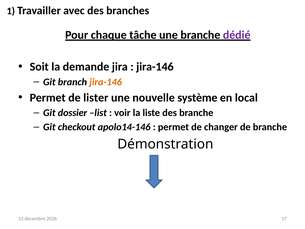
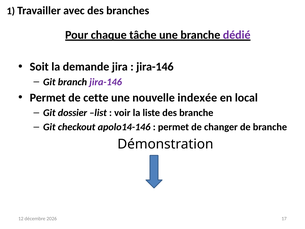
jira-146 colour: orange -> purple (106, 82)
lister: lister -> cette (96, 98)
système: système -> indexée (197, 98)
